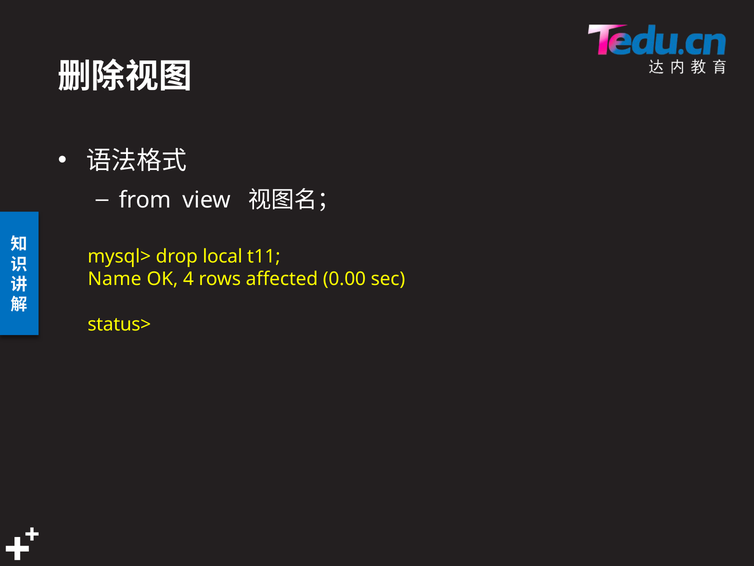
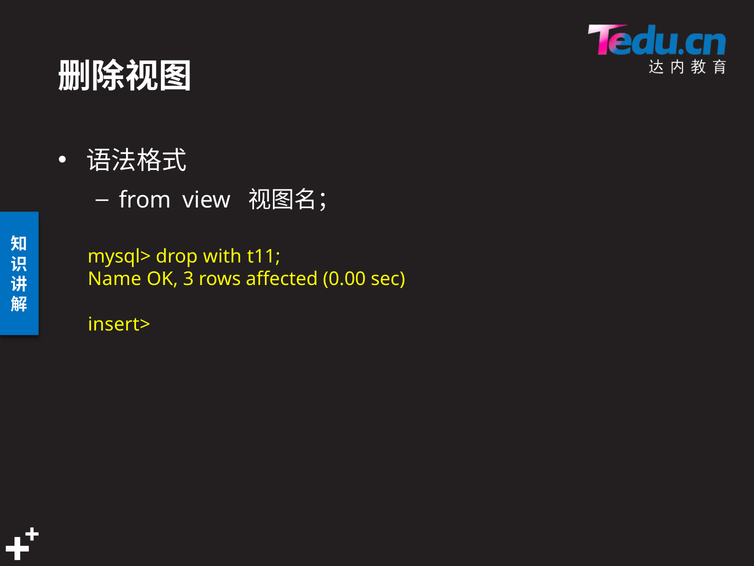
local: local -> with (222, 256)
4: 4 -> 3 (188, 279)
status>: status> -> insert> (119, 324)
